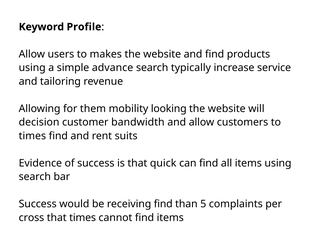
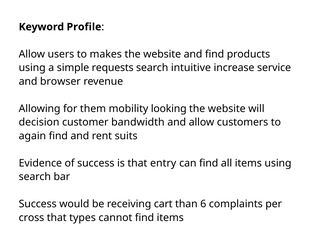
advance: advance -> requests (113, 68)
typically: typically -> intuitive (191, 68)
tailoring: tailoring -> browser (60, 81)
times: times -> again (32, 136)
quick: quick -> entry (163, 163)
receiving find: find -> cart (163, 204)
5: 5 -> 6 (203, 204)
that times: times -> types (83, 218)
